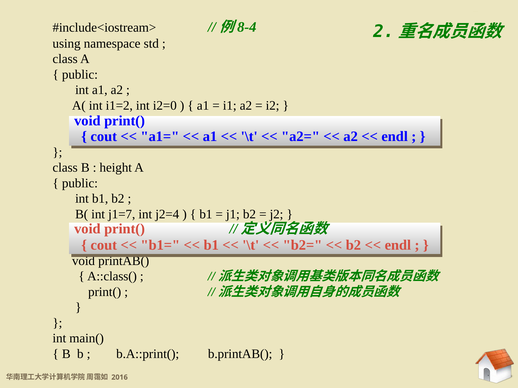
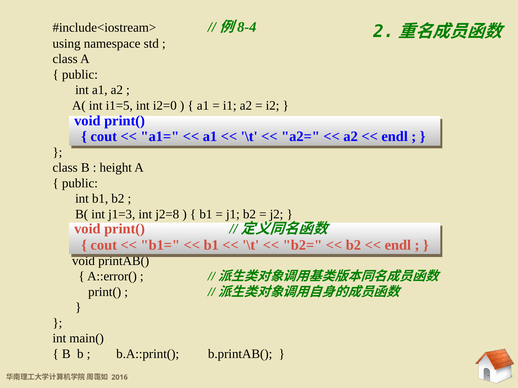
i1=2: i1=2 -> i1=5 (119, 106)
j1=7: j1=7 -> j1=3 (122, 214)
j2=4: j2=4 -> j2=8 (167, 214)
A::class(: A::class( -> A::error( (112, 277)
